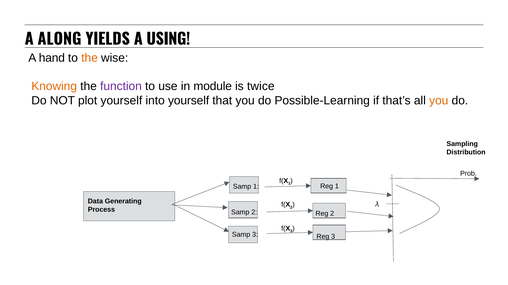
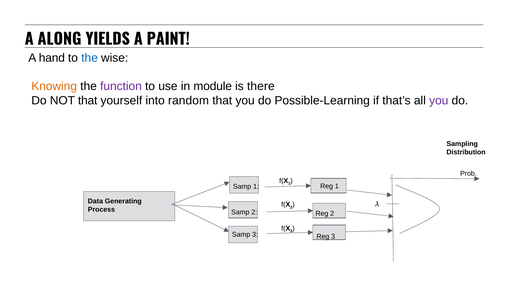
USING: USING -> PAINT (168, 39)
the colour: orange -> blue (90, 58)
twice: twice -> there (261, 86)
NOT plot: plot -> that (88, 101)
into yourself: yourself -> random (188, 101)
you colour: orange -> purple (439, 101)
